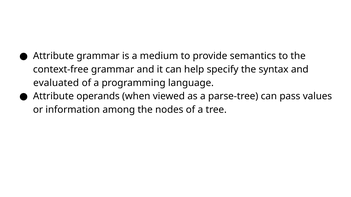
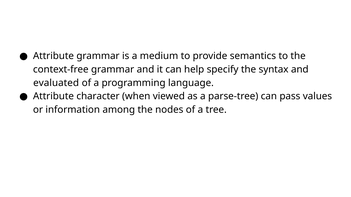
operands: operands -> character (98, 96)
